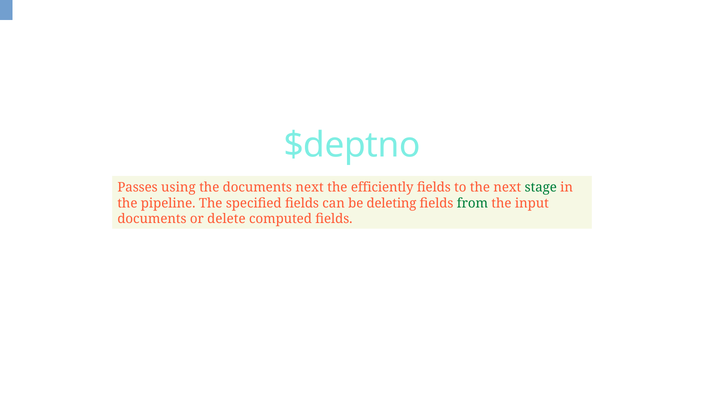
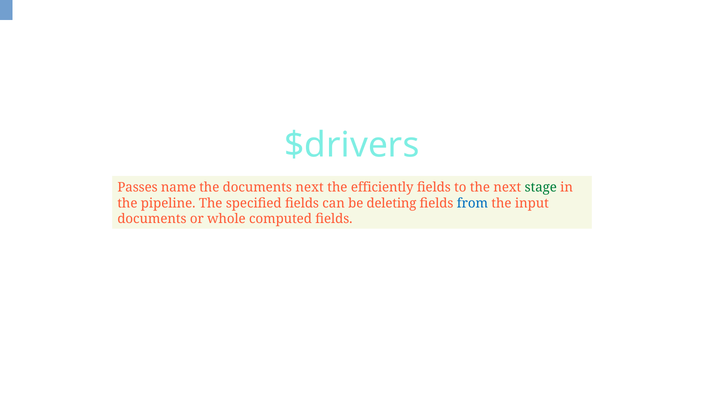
$deptno: $deptno -> $drivers (352, 145)
using: using -> name (179, 187)
from colour: green -> blue (472, 203)
delete: delete -> whole (226, 219)
